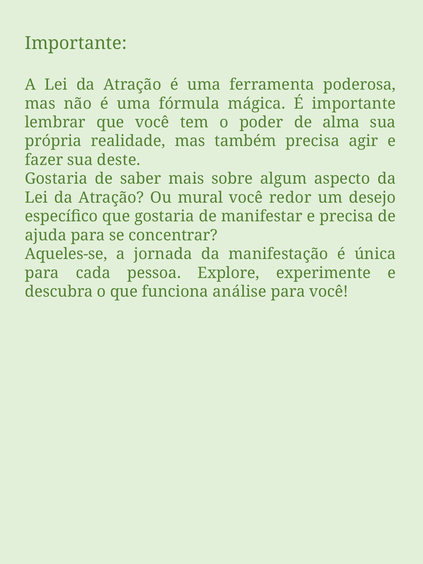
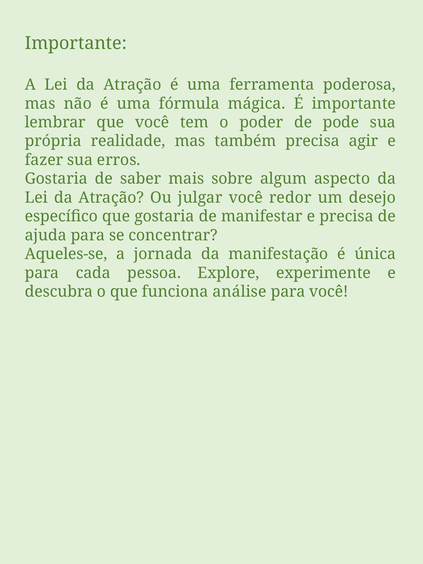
alma: alma -> pode (341, 122)
deste: deste -> erros (119, 160)
mural: mural -> julgar (200, 198)
